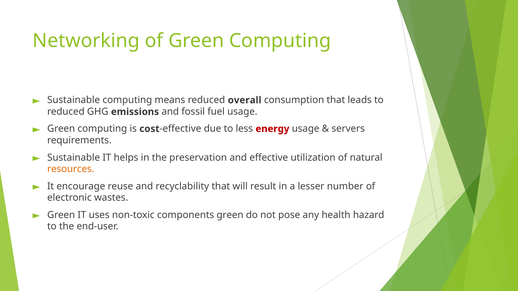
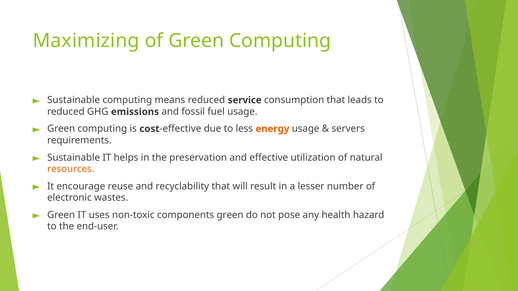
Networking: Networking -> Maximizing (86, 41)
overall: overall -> service (245, 100)
energy colour: red -> orange (272, 129)
